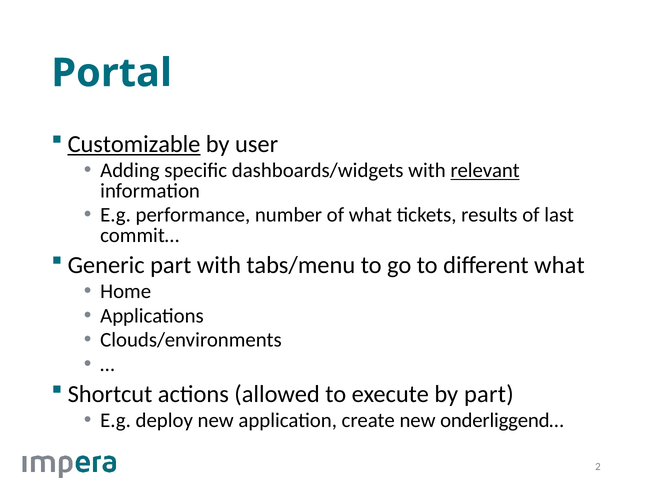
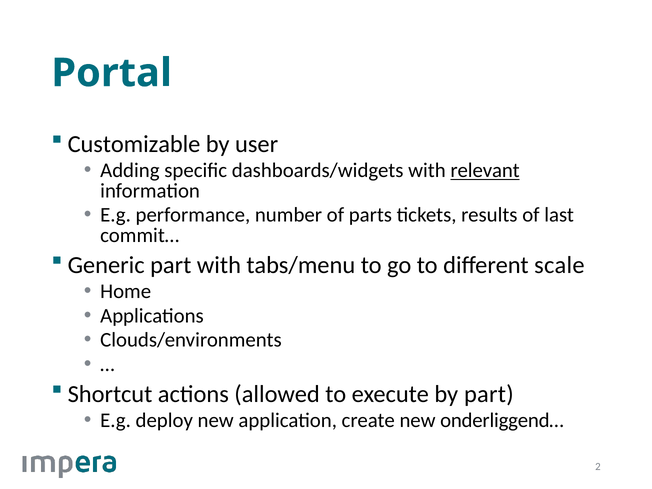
Customizable underline: present -> none (134, 144)
of what: what -> parts (370, 215)
different what: what -> scale (559, 265)
